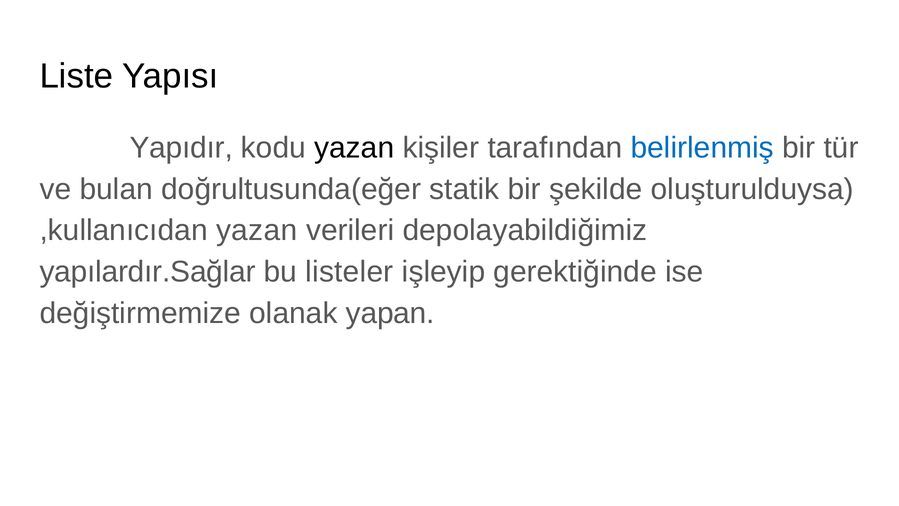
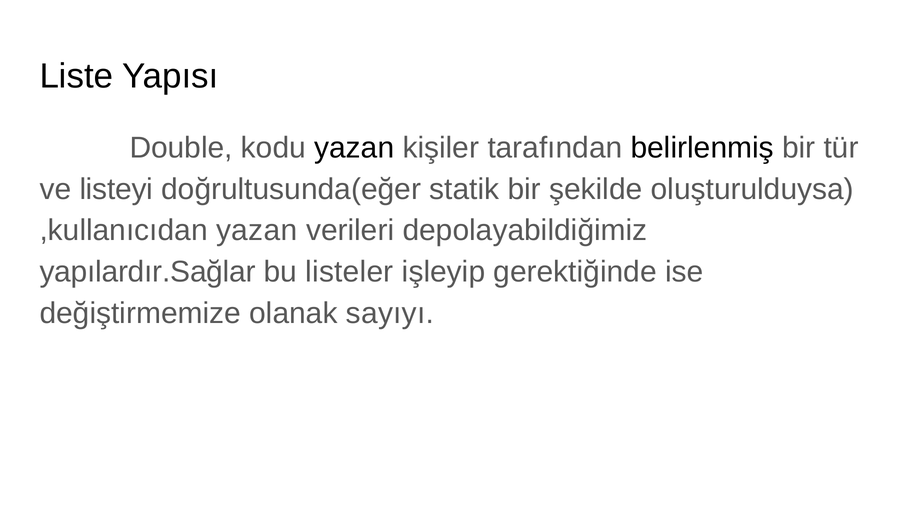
Yapıdır: Yapıdır -> Double (181, 148)
belirlenmiş colour: blue -> black (702, 148)
bulan: bulan -> listeyi (116, 189)
yapan: yapan -> sayıyı (390, 313)
